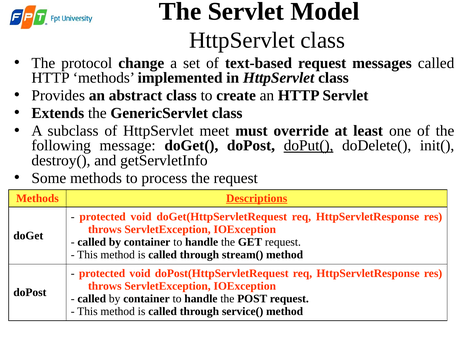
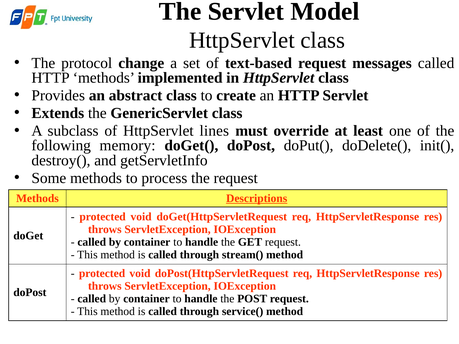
meet: meet -> lines (214, 131)
message: message -> memory (128, 146)
doPut( underline: present -> none (309, 146)
